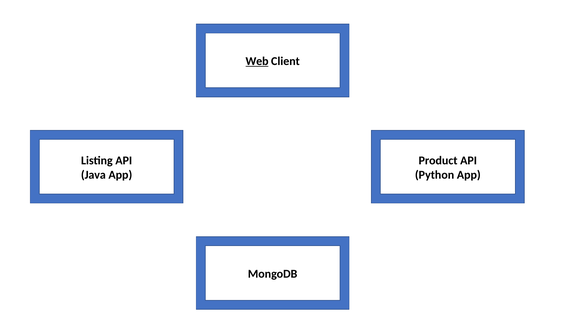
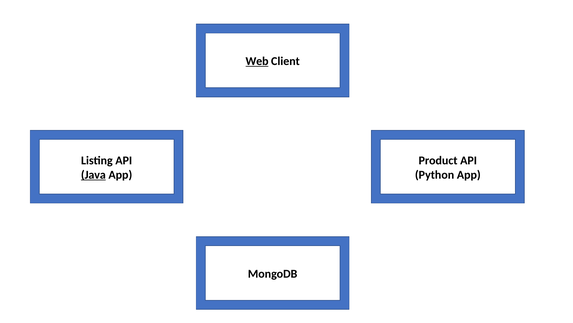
Java underline: none -> present (93, 174)
